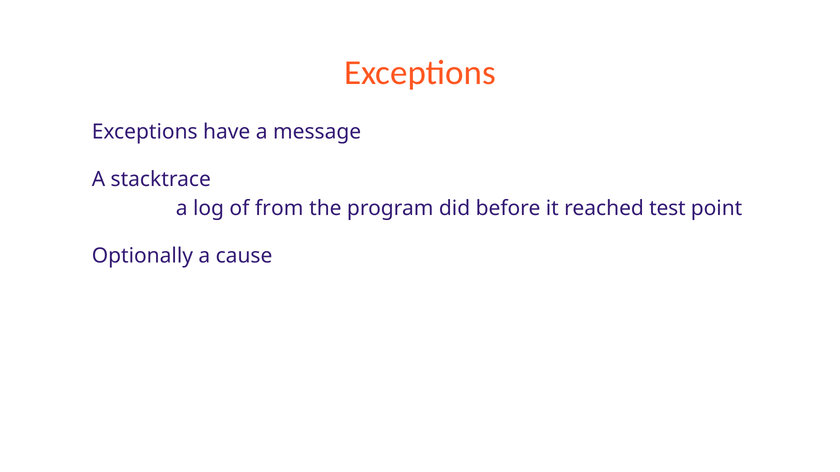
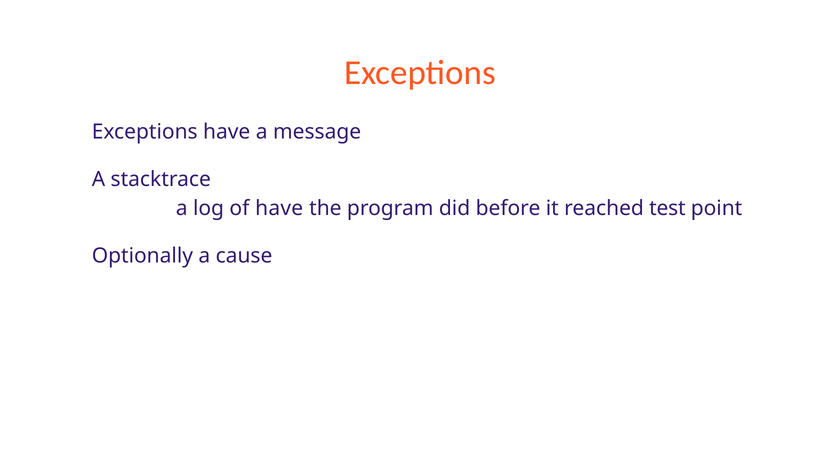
of from: from -> have (279, 209)
